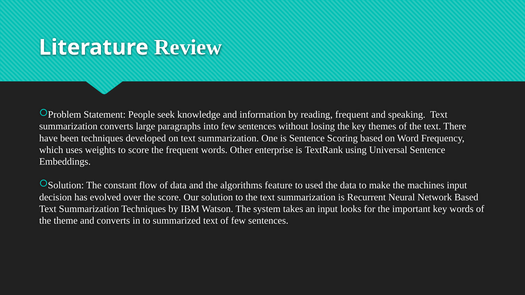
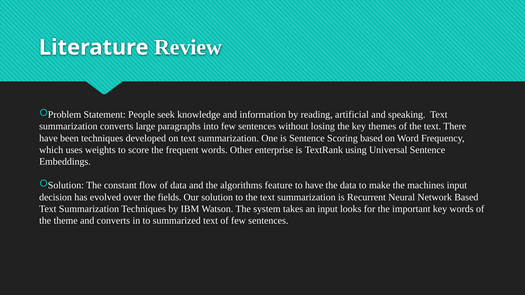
reading frequent: frequent -> artificial (352, 115)
to used: used -> have (314, 185)
the score: score -> fields (170, 197)
